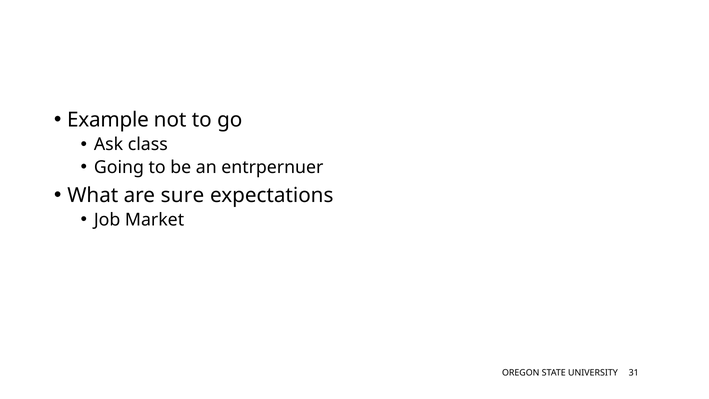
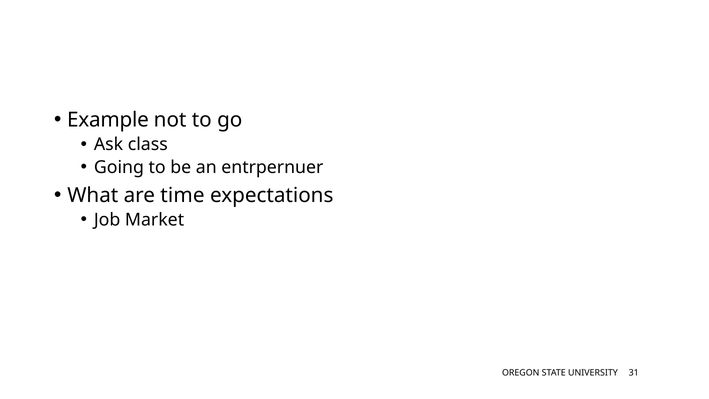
sure: sure -> time (182, 195)
